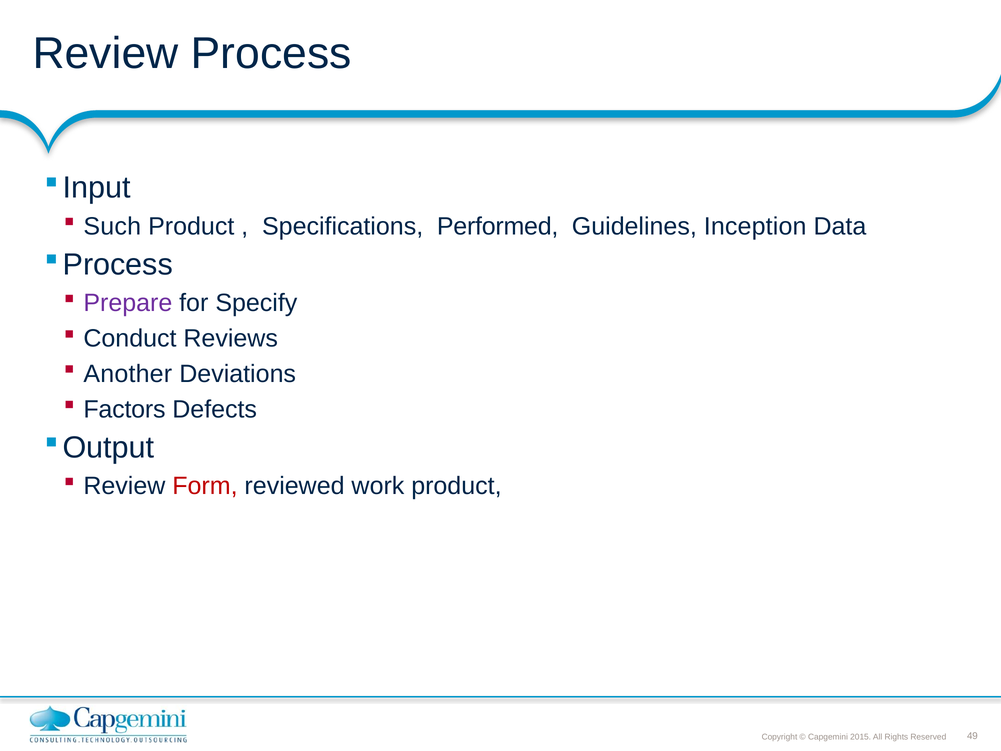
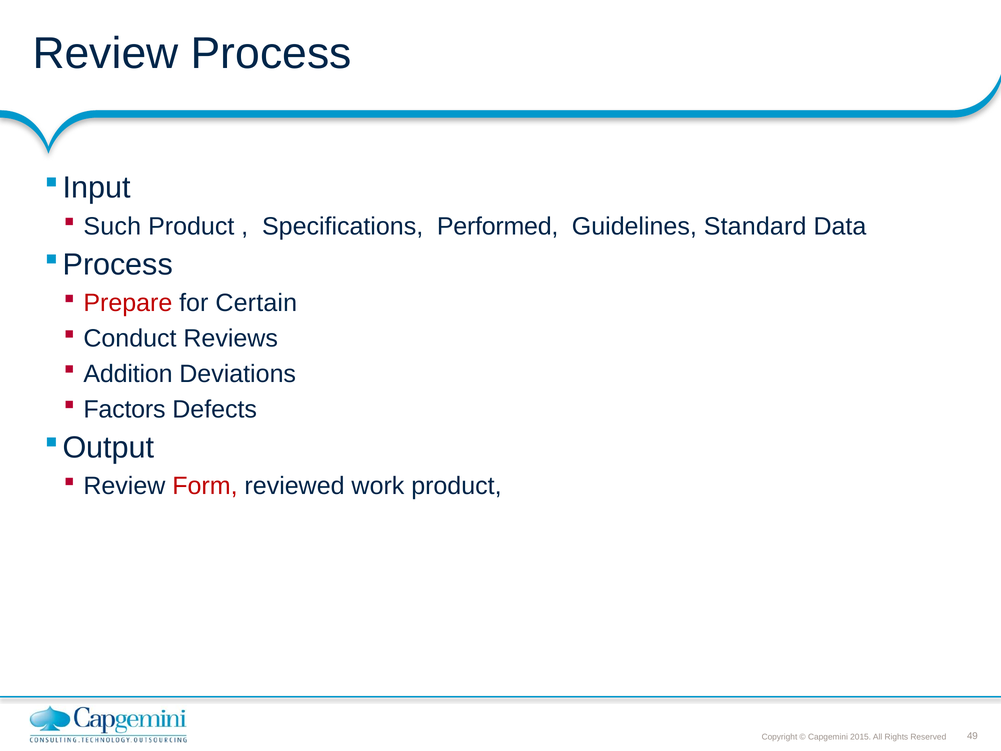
Inception: Inception -> Standard (755, 226)
Prepare colour: purple -> red (128, 303)
Specify: Specify -> Certain (256, 303)
Another: Another -> Addition (128, 374)
